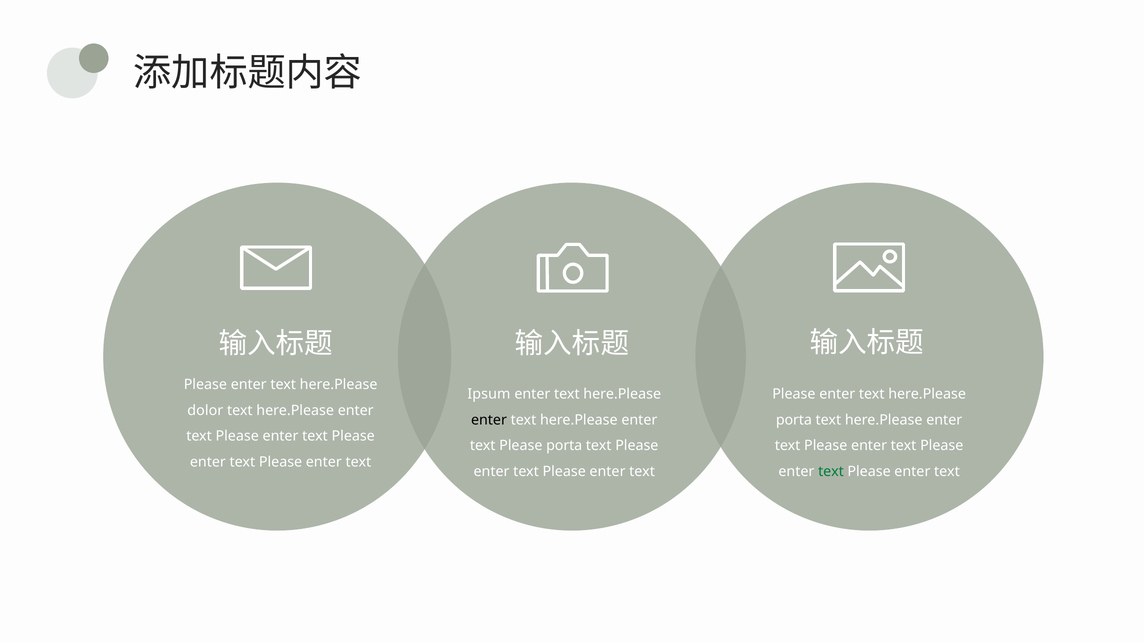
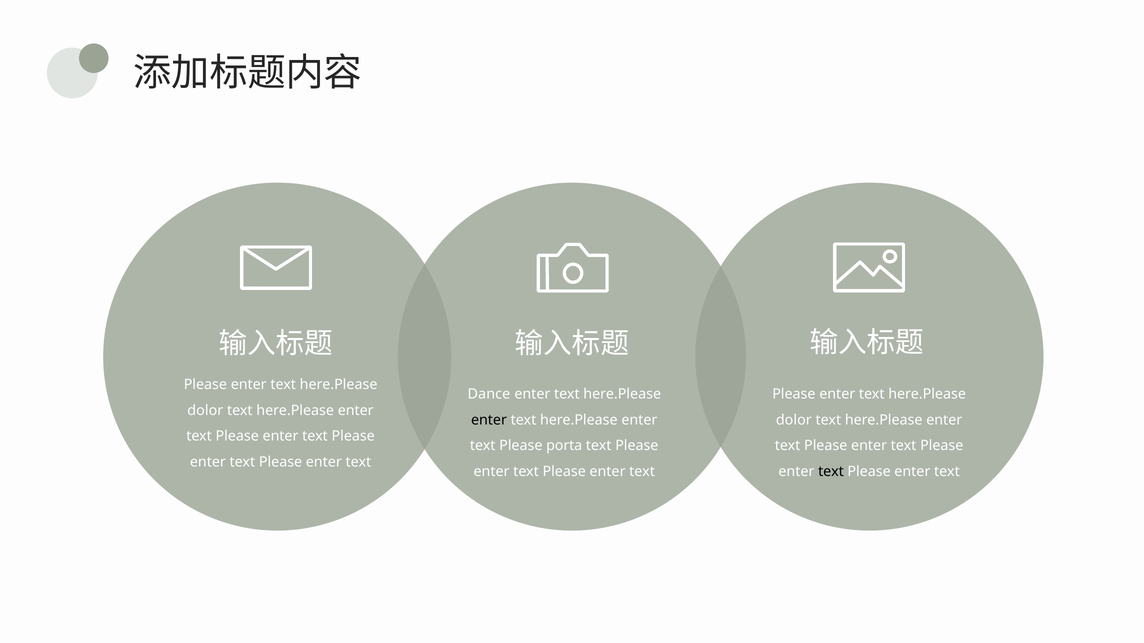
Ipsum: Ipsum -> Dance (489, 395)
porta: porta -> dolor (794, 420)
text colour: green -> black (831, 472)
